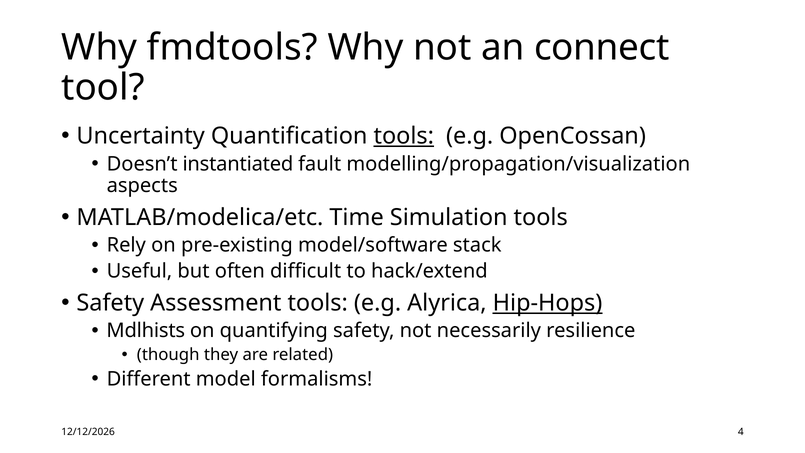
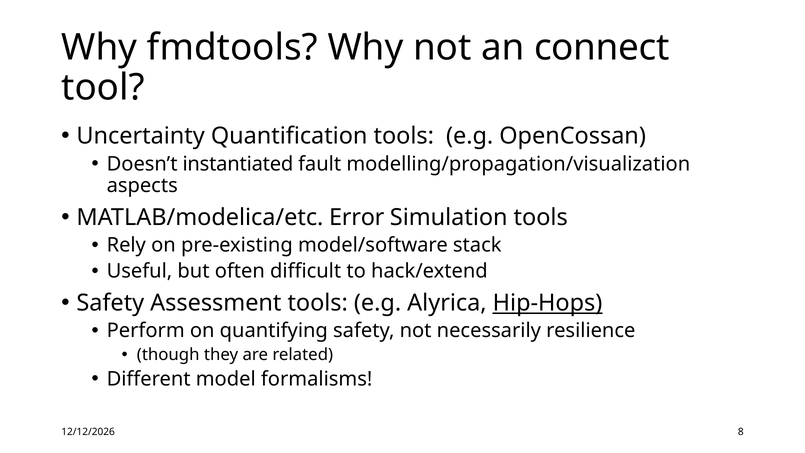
tools underline: present -> none (404, 136)
Time: Time -> Error (357, 217)
Mdlhists: Mdlhists -> Perform (146, 331)
4: 4 -> 8 (741, 432)
